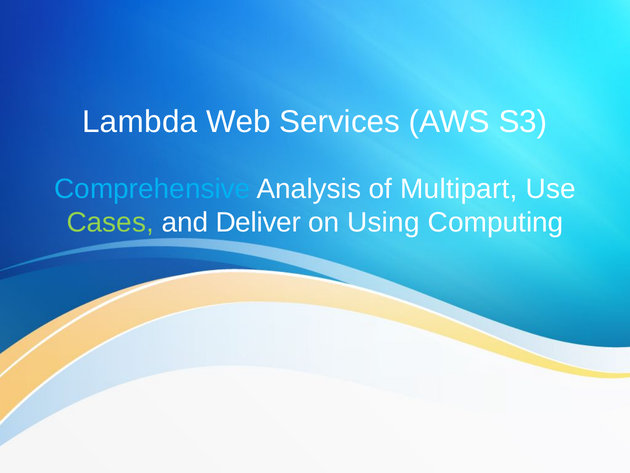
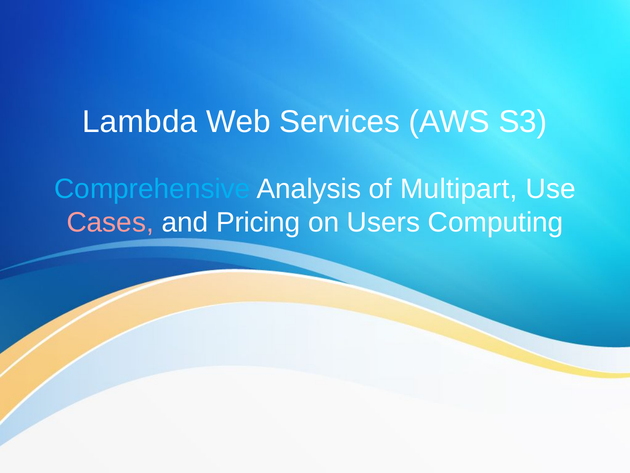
Cases colour: light green -> pink (110, 222)
Deliver: Deliver -> Pricing (258, 222)
Using: Using -> Users (384, 222)
